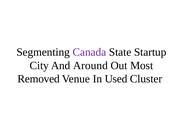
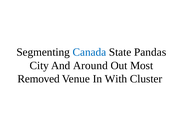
Canada colour: purple -> blue (89, 52)
Startup: Startup -> Pandas (150, 52)
Used: Used -> With (116, 79)
